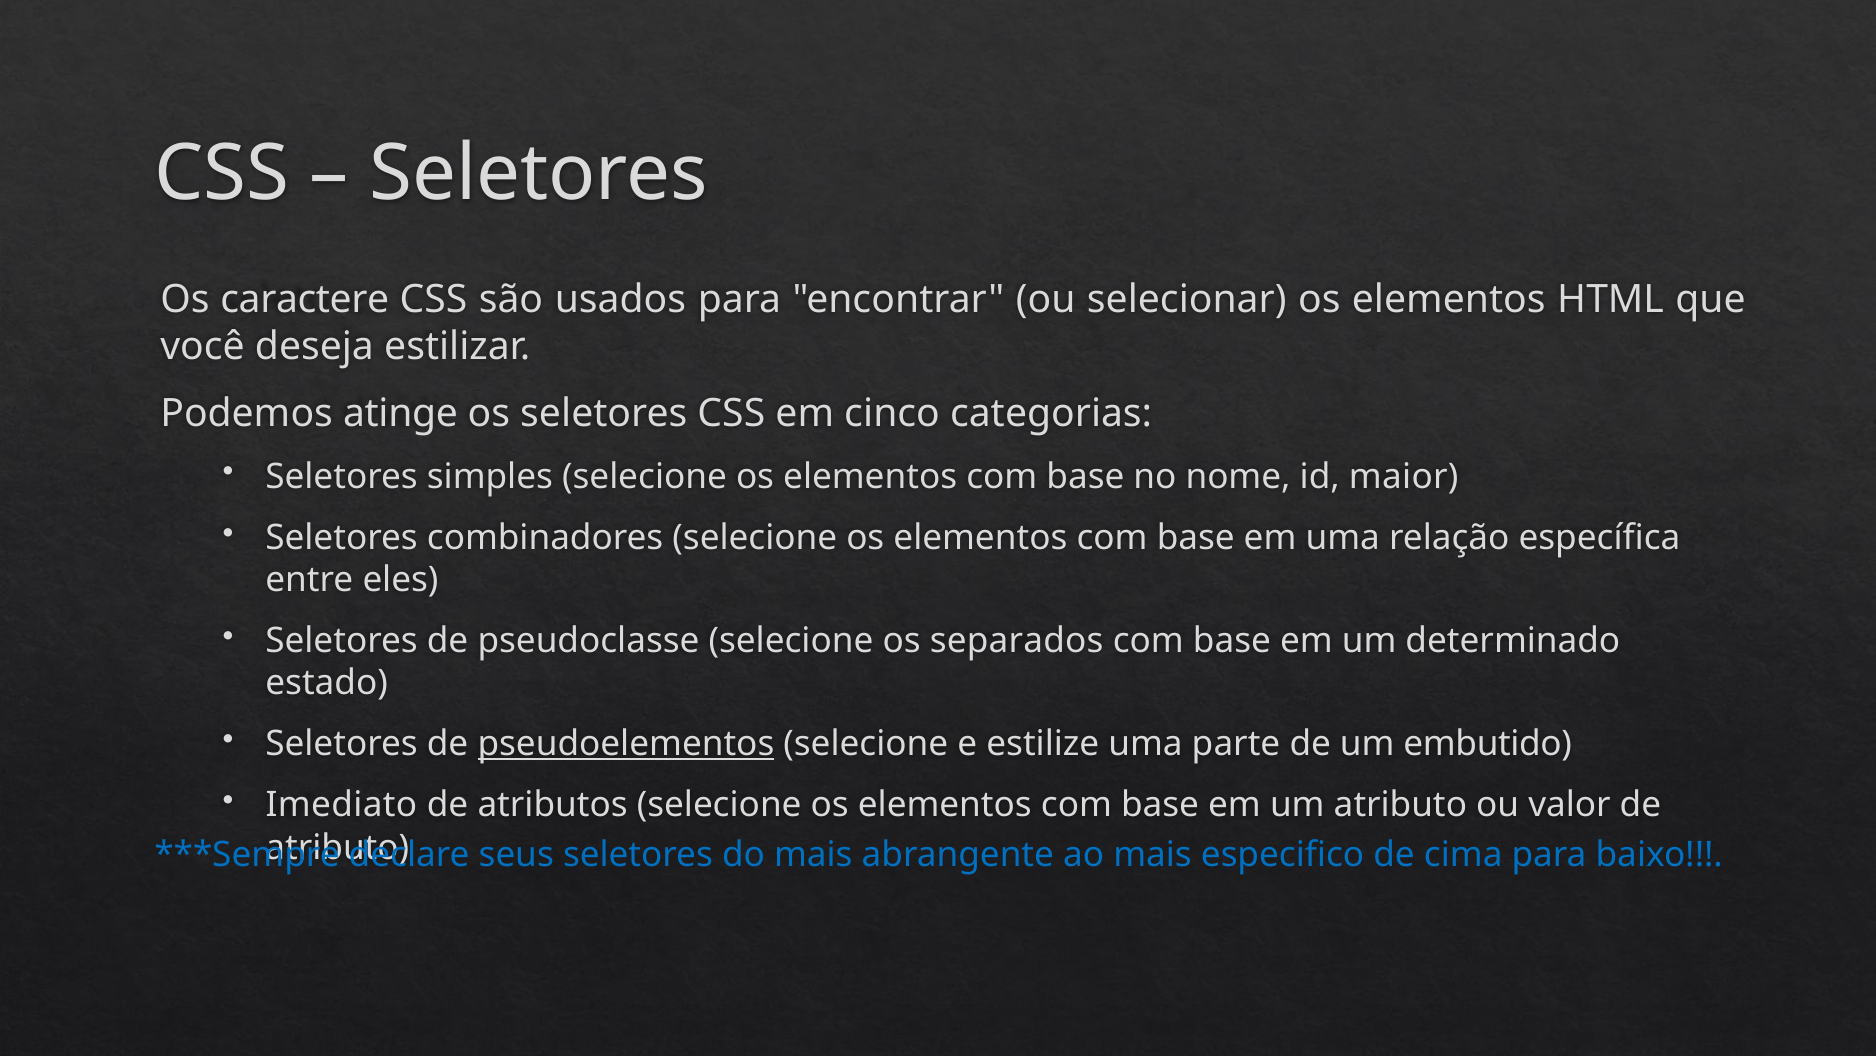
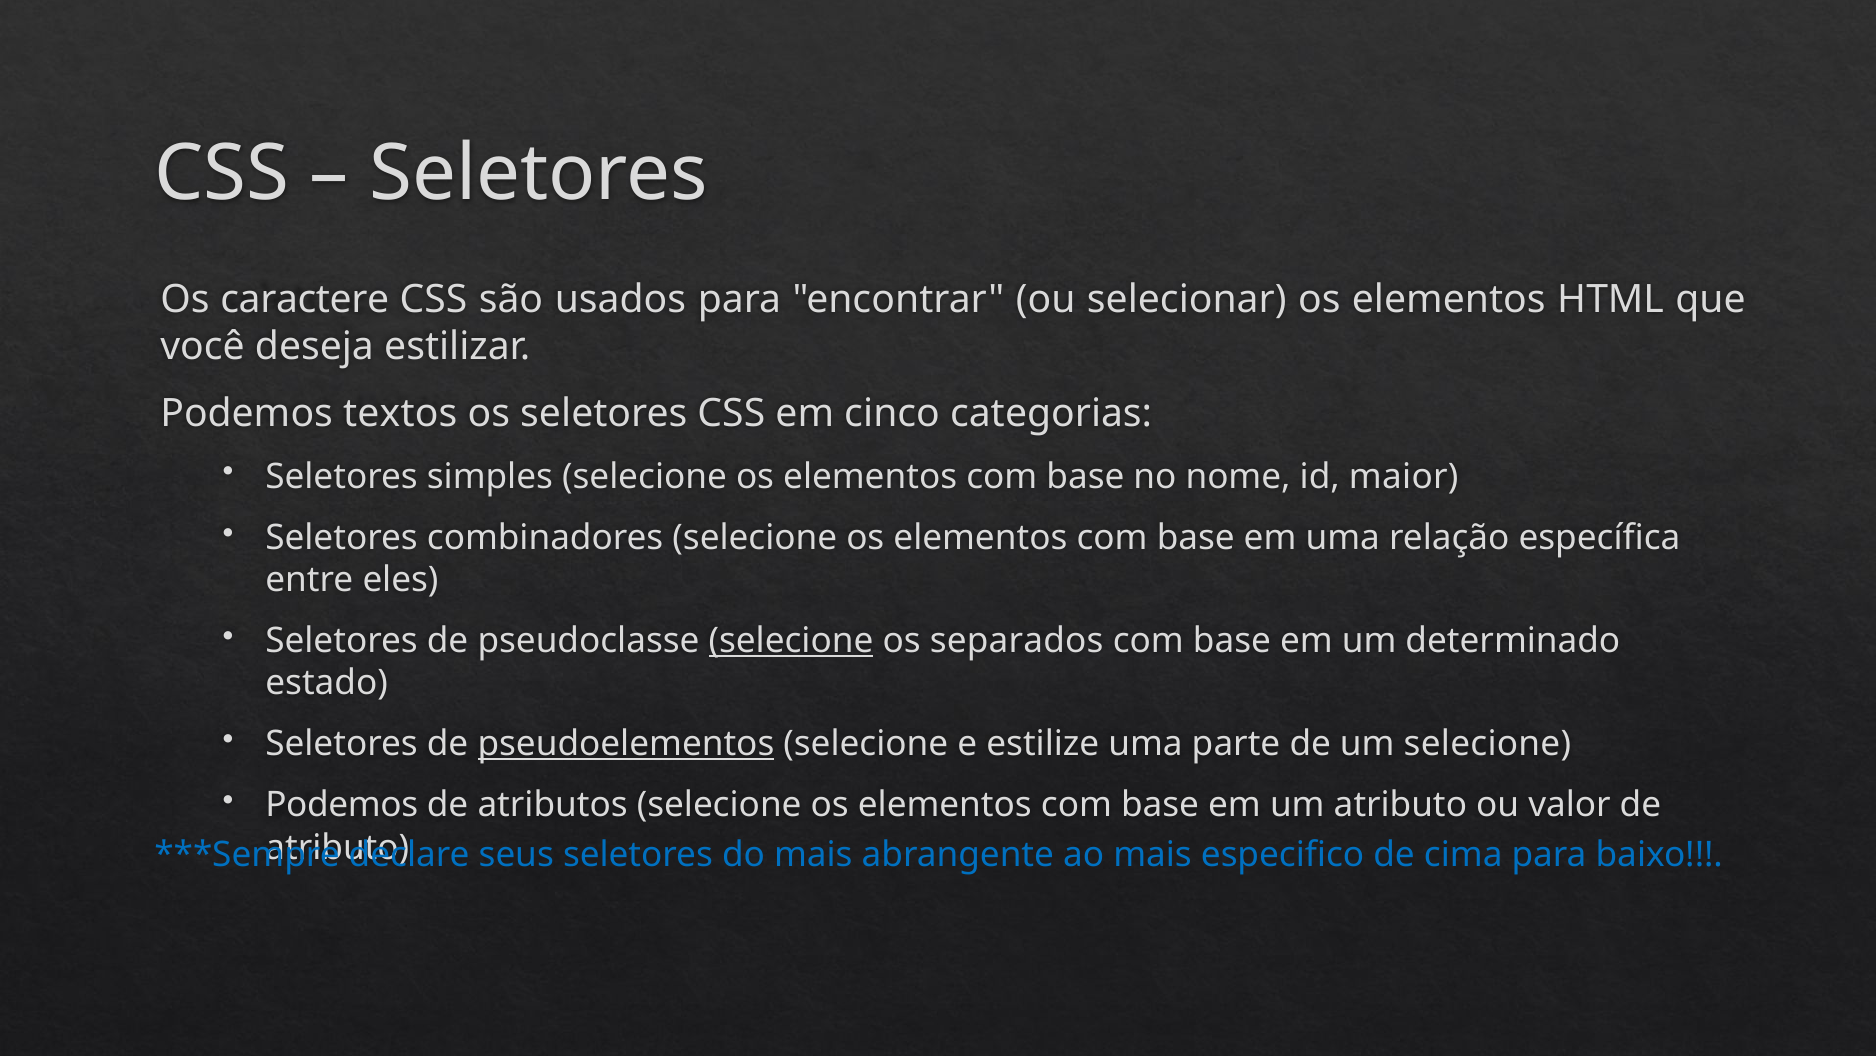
atinge: atinge -> textos (400, 413)
selecione underline: none -> present (791, 640)
um embutido: embutido -> selecione (1487, 744)
Imediato: Imediato -> Podemos (342, 805)
